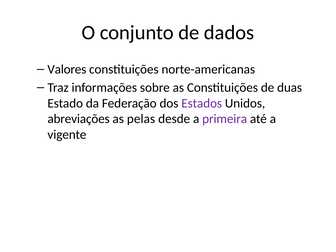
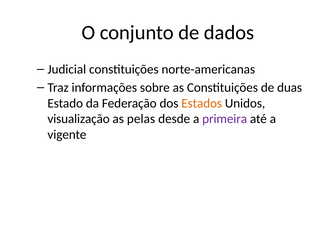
Valores: Valores -> Judicial (67, 69)
Estados colour: purple -> orange (202, 103)
abreviações: abreviações -> visualização (79, 119)
